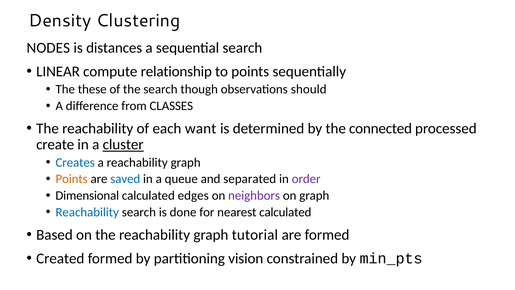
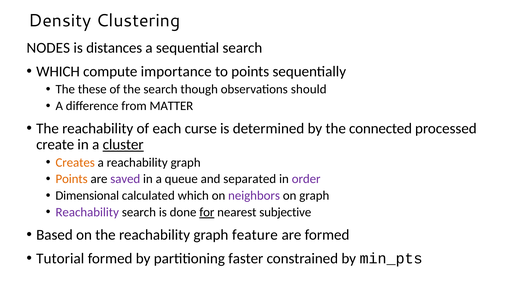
LINEAR: LINEAR -> WHICH (58, 71)
relationship: relationship -> importance (176, 71)
CLASSES: CLASSES -> MATTER (171, 106)
want: want -> curse (201, 128)
Creates colour: blue -> orange (75, 162)
saved colour: blue -> purple (125, 179)
calculated edges: edges -> which (193, 195)
Reachability colour: blue -> purple (87, 212)
for underline: none -> present (207, 212)
nearest calculated: calculated -> subjective (285, 212)
tutorial: tutorial -> feature (255, 235)
Created: Created -> Tutorial (60, 258)
vision: vision -> faster (246, 258)
